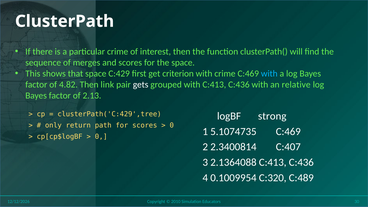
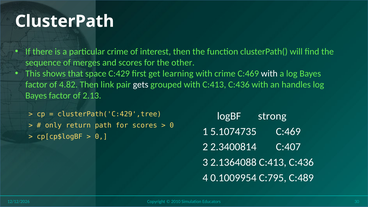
the space: space -> other (183, 63)
criterion: criterion -> learning (178, 74)
with colour: light blue -> white (269, 74)
relative: relative -> handles (296, 85)
C:320: C:320 -> C:795 (273, 178)
